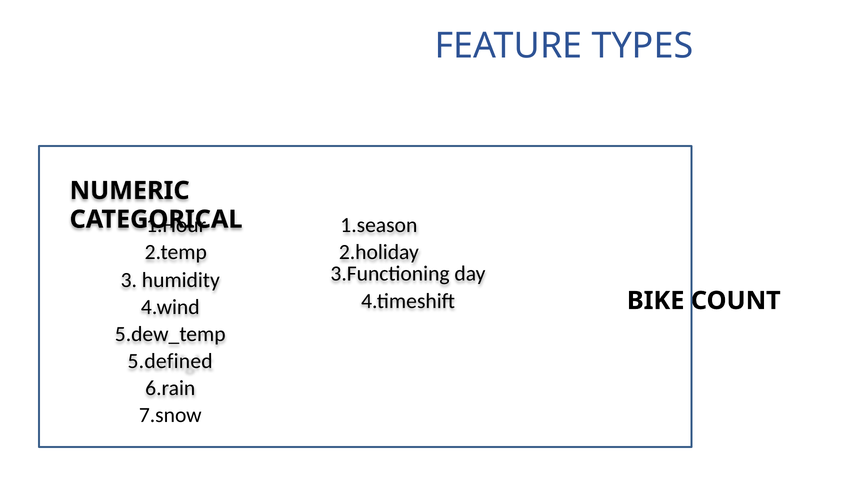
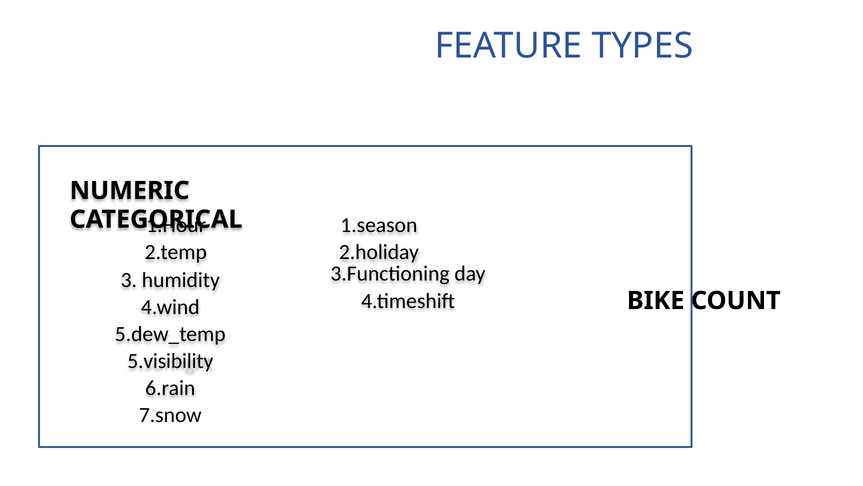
5.defined: 5.defined -> 5.visibility (170, 361)
